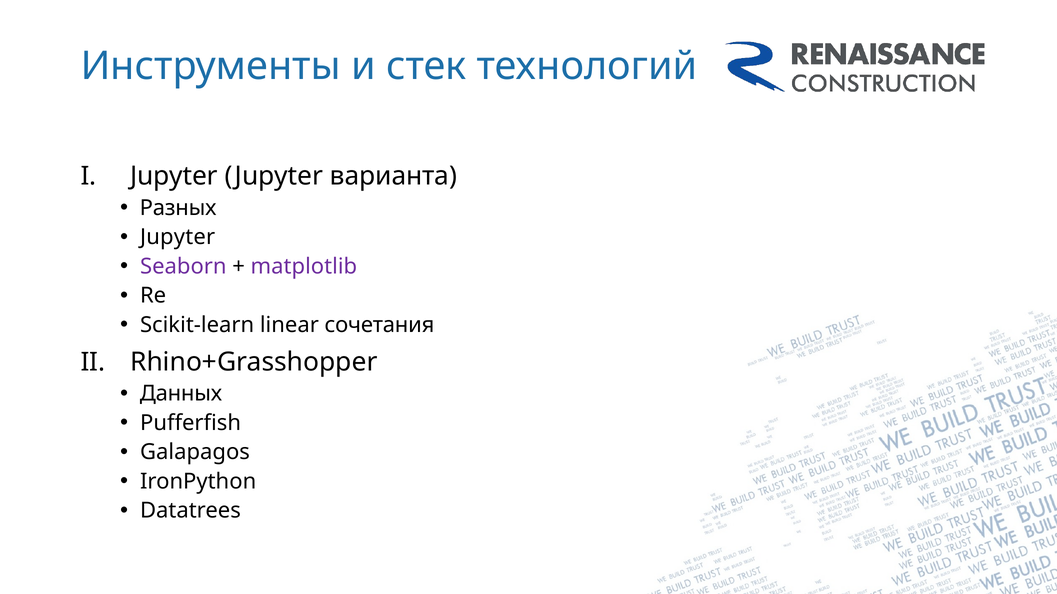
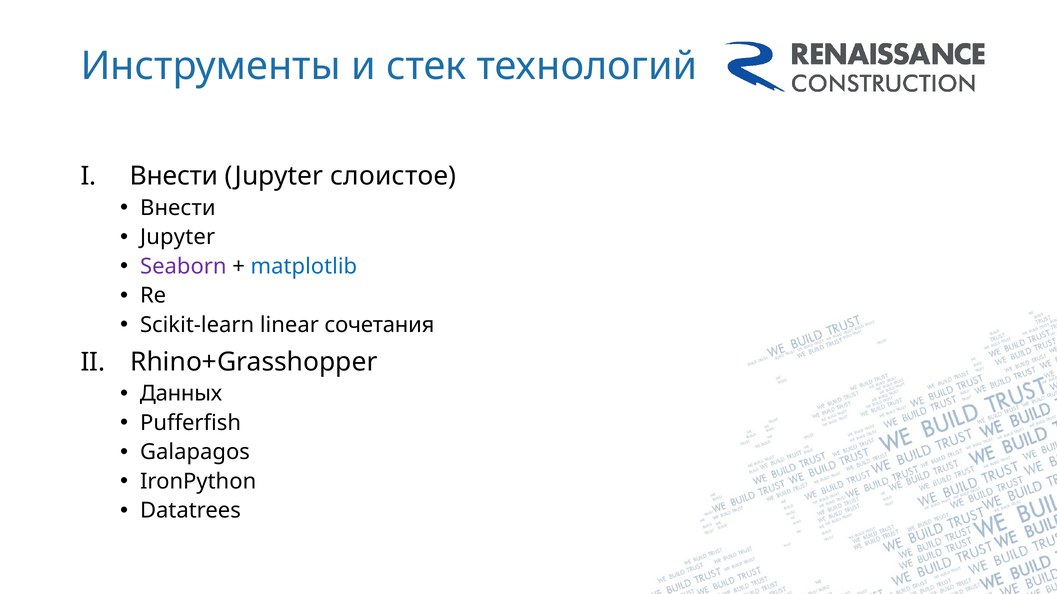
Jupyter: Jupyter -> Внести (174, 176)
варианта: варианта -> слоистое (393, 176)
Разных: Разных -> Внести (178, 208)
matplotlib colour: purple -> blue (304, 267)
